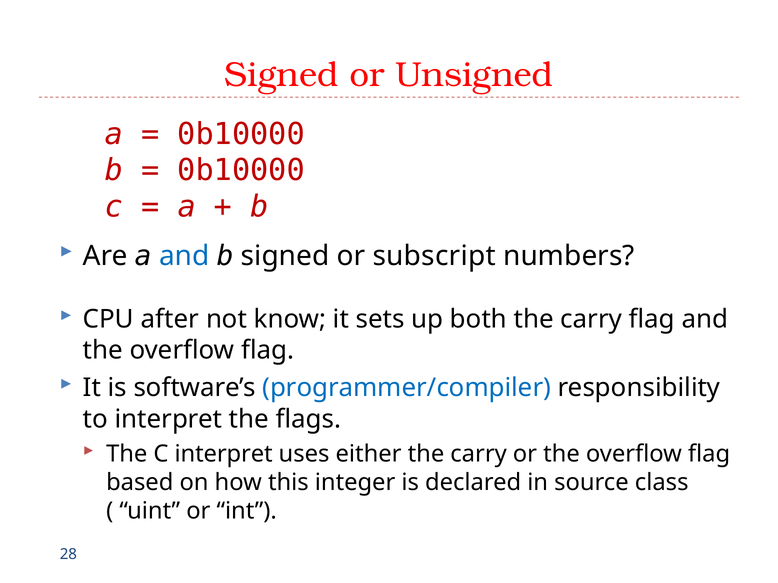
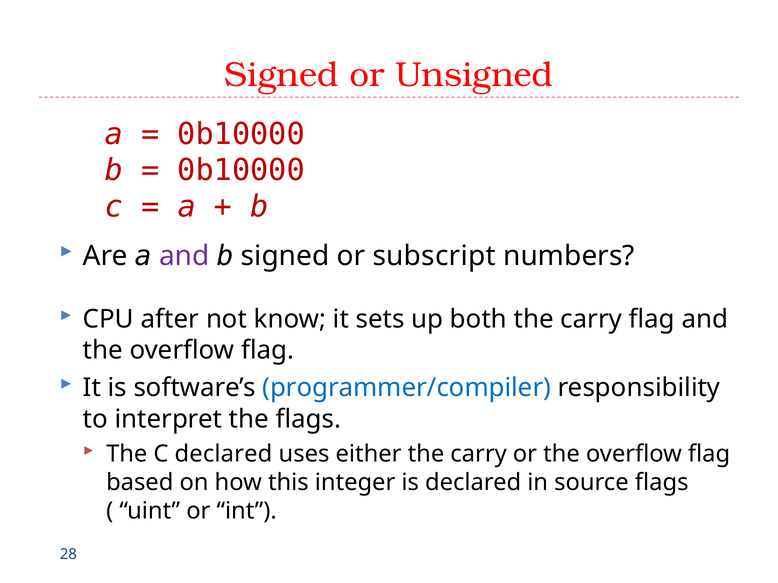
and colour: blue -> purple (184, 256)
C interpret: interpret -> declared (223, 454)
source class: class -> flags (662, 483)
